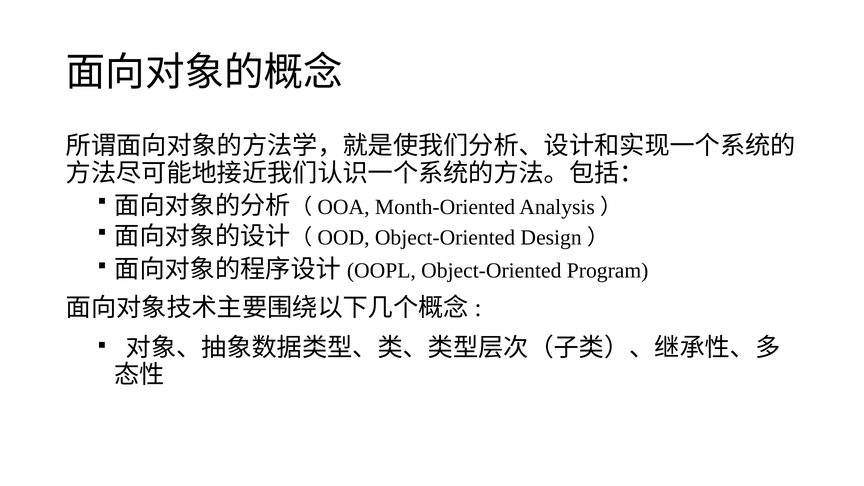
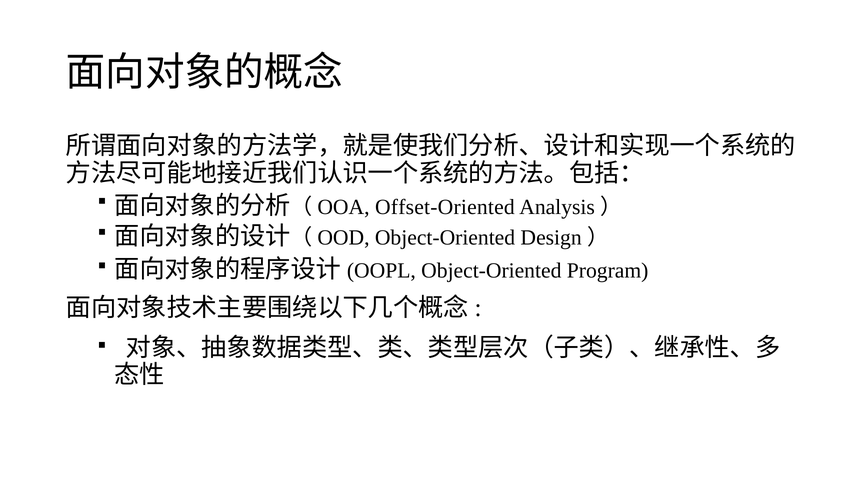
Month-Oriented: Month-Oriented -> Offset-Oriented (445, 207)
